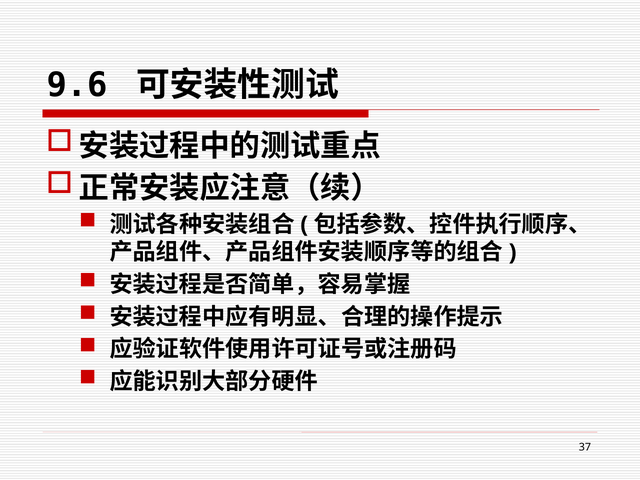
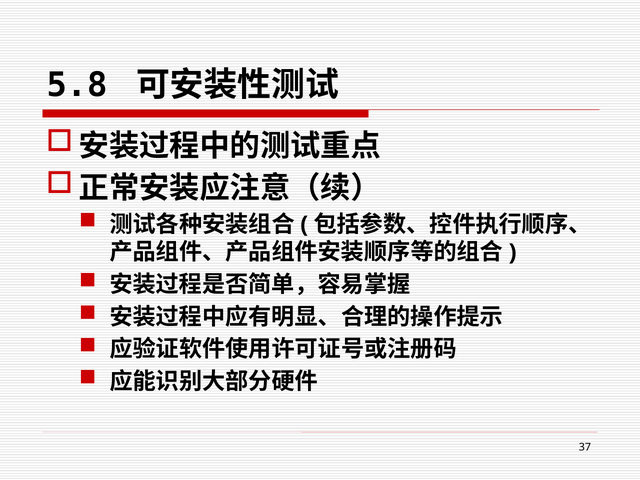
9.6: 9.6 -> 5.8 (77, 85)
